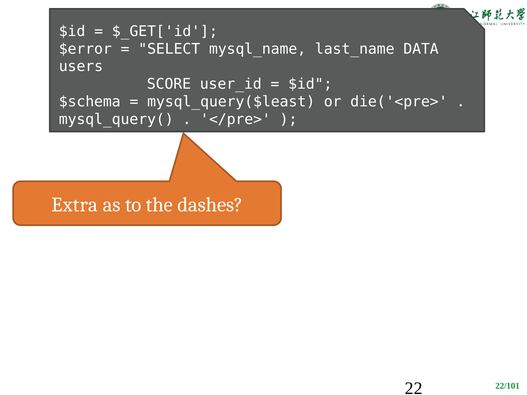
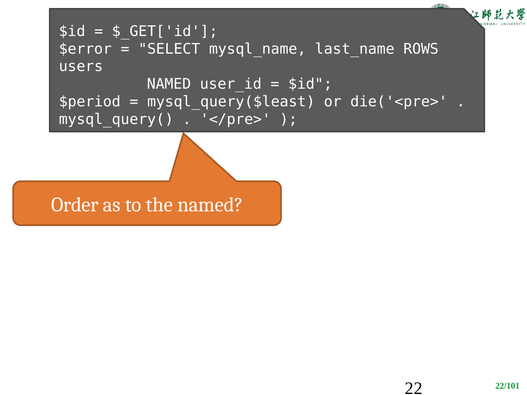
DATA: DATA -> ROWS (421, 49)
SCORE: SCORE -> NAMED (169, 84)
$schema: $schema -> $period (90, 102)
Extra: Extra -> Order (75, 205)
the dashes: dashes -> named (210, 205)
